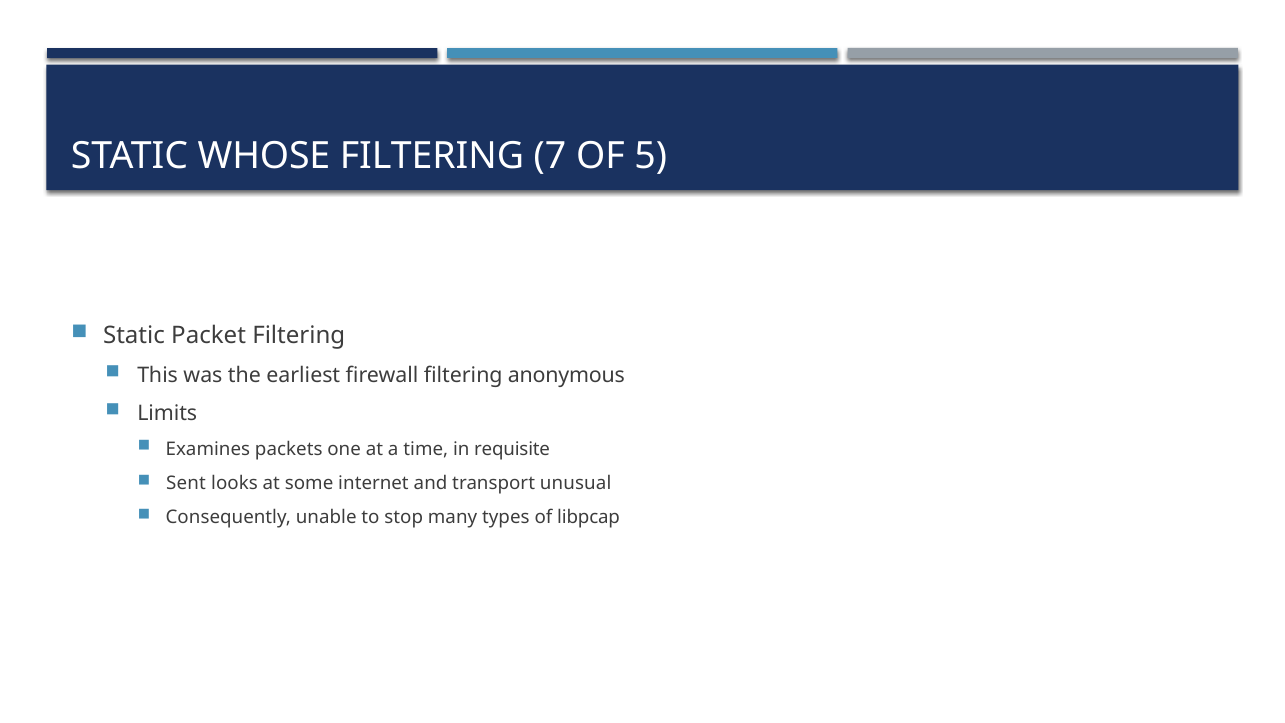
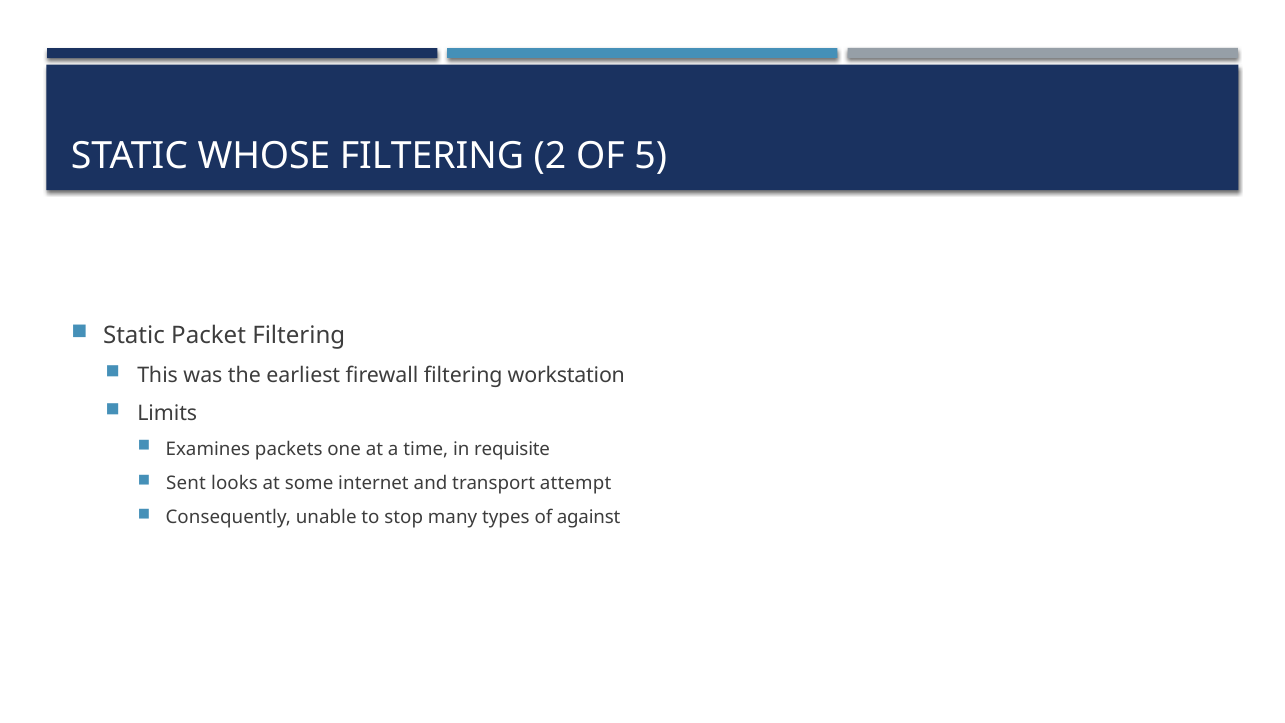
7: 7 -> 2 (550, 156)
anonymous: anonymous -> workstation (566, 375)
unusual: unusual -> attempt (576, 483)
libpcap: libpcap -> against (589, 518)
